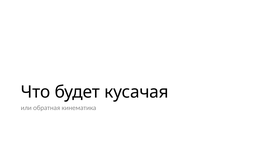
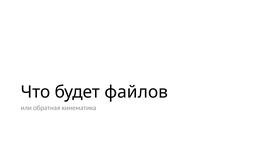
кусачая: кусачая -> файлов (136, 92)
